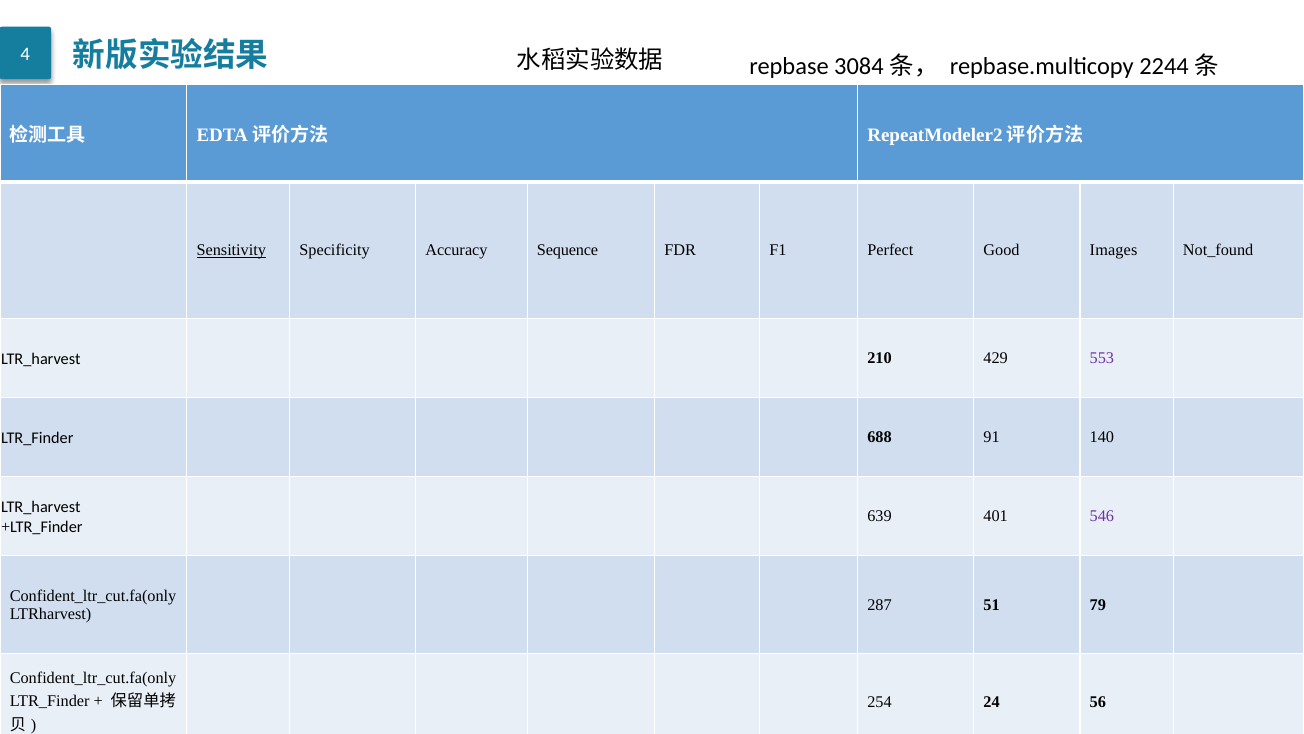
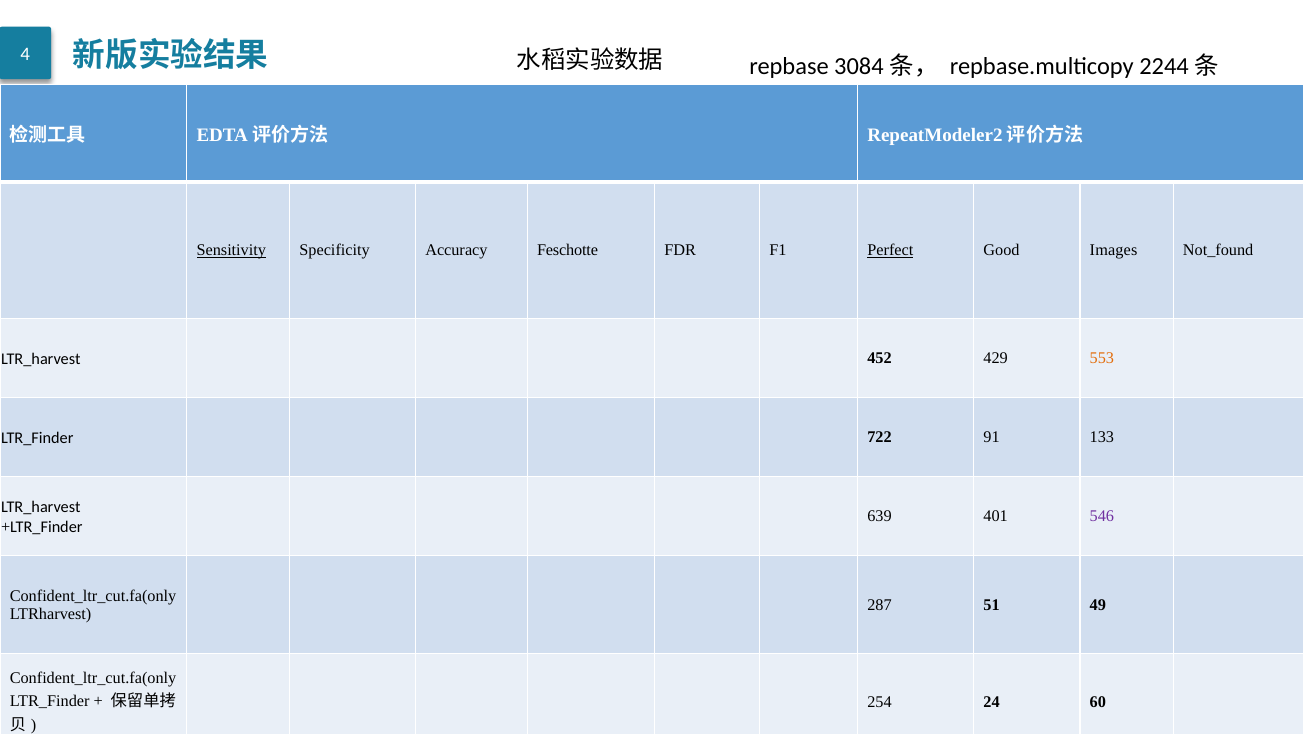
Sequence: Sequence -> Feschotte (568, 250)
Perfect underline: none -> present (890, 250)
210: 210 -> 452 (880, 358)
553 colour: purple -> orange (1102, 358)
688: 688 -> 722 (880, 437)
140: 140 -> 133 (1102, 437)
79: 79 -> 49 (1098, 604)
56: 56 -> 60 (1098, 702)
